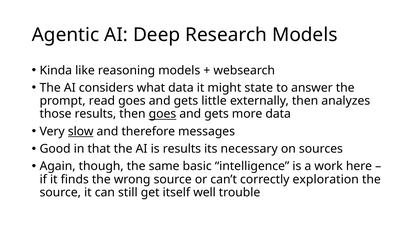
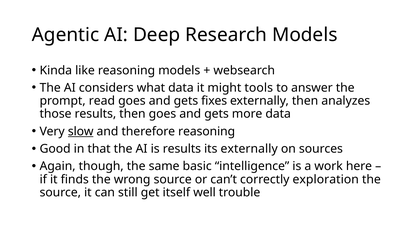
state: state -> tools (259, 88)
little: little -> fixes (214, 101)
goes underline: present -> none (162, 114)
therefore messages: messages -> reasoning (207, 132)
its necessary: necessary -> externally (249, 149)
